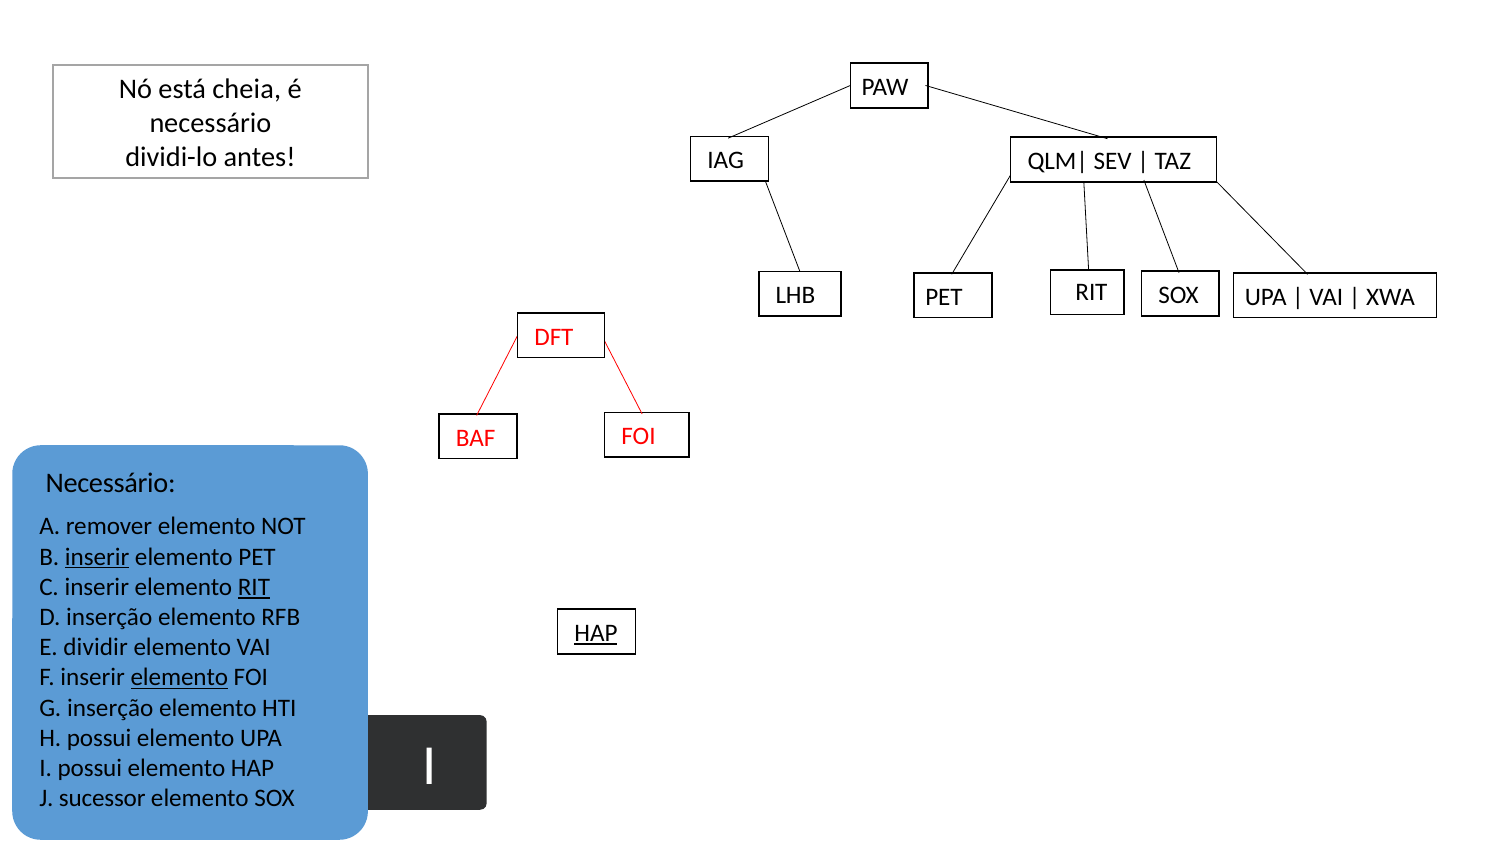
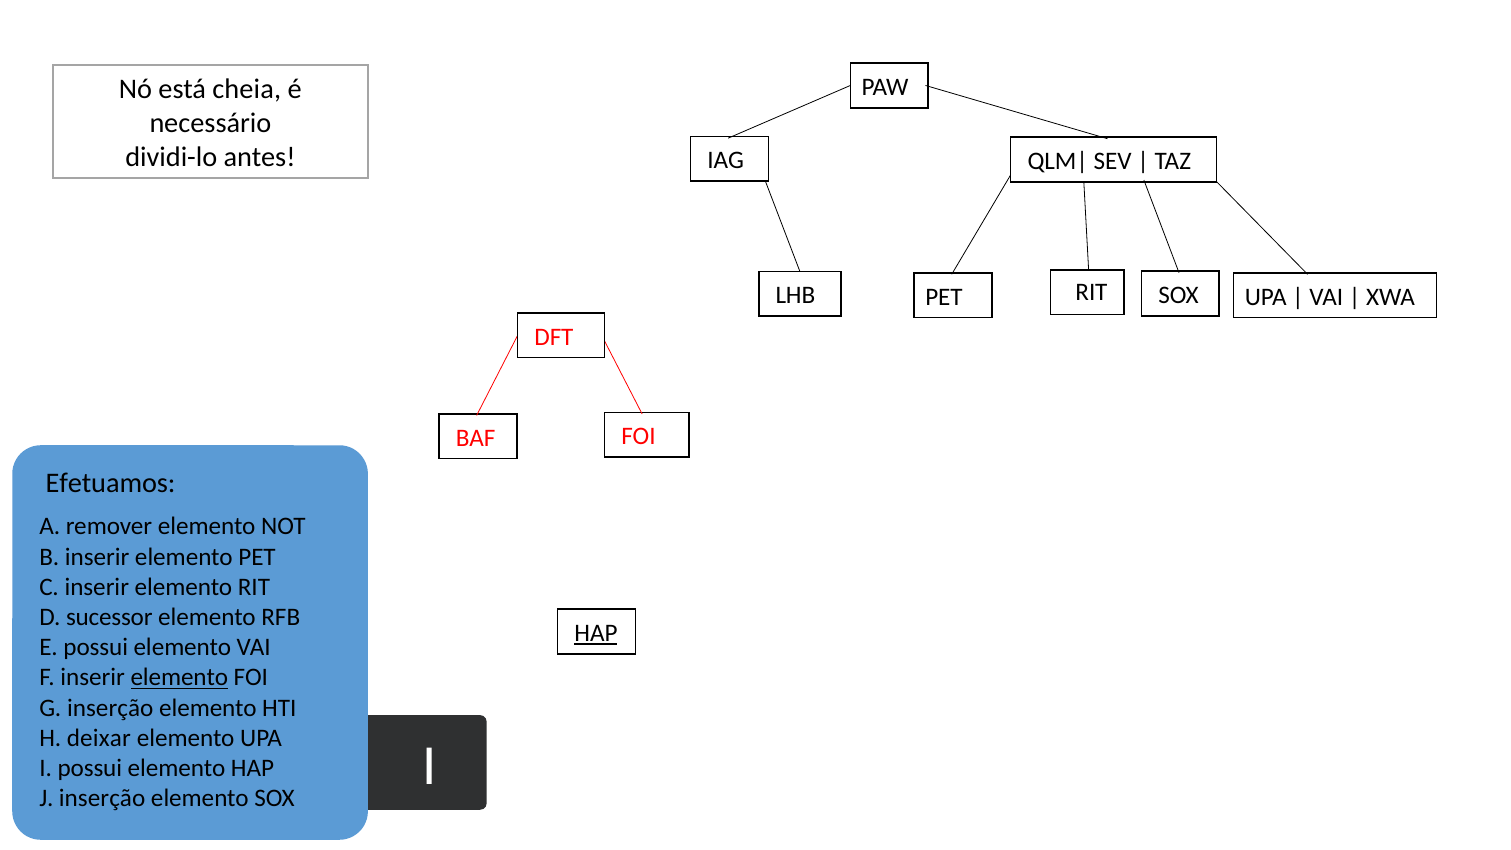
Necessário: Necessário -> Efetuamos (110, 483)
inserir underline: present -> none (97, 557)
RIT underline: present -> none (254, 587)
D inserção: inserção -> sucessor (109, 617)
E dividir: dividir -> possui (96, 647)
H possui: possui -> deixar (99, 738)
J sucessor: sucessor -> inserção (102, 798)
